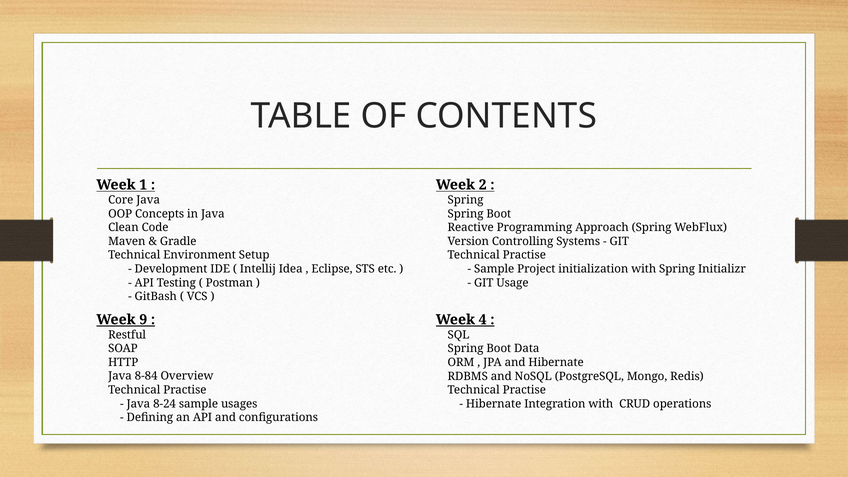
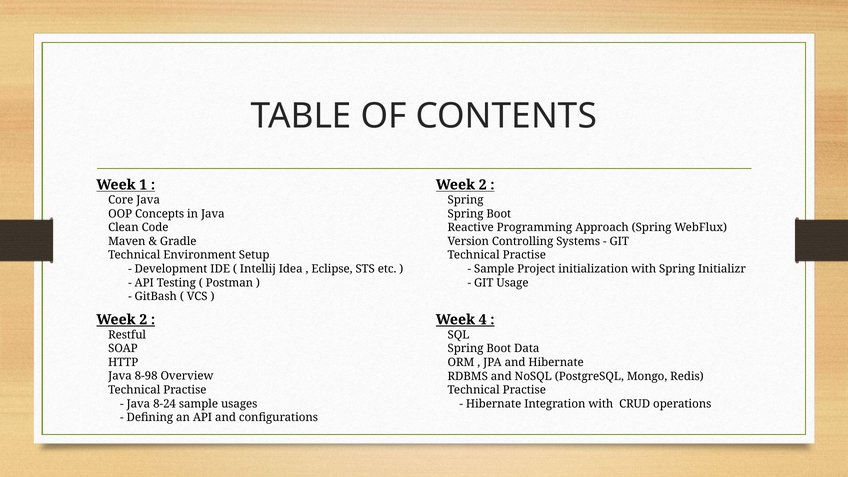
9: 9 -> 2 (143, 320)
8-84: 8-84 -> 8-98 (146, 376)
